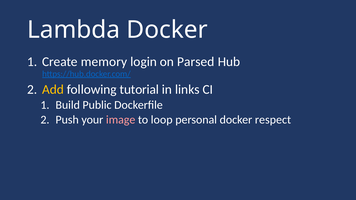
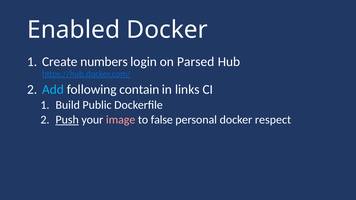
Lambda: Lambda -> Enabled (74, 30)
memory: memory -> numbers (104, 62)
Add colour: yellow -> light blue (53, 90)
tutorial: tutorial -> contain (139, 90)
Push underline: none -> present (67, 120)
loop: loop -> false (162, 120)
